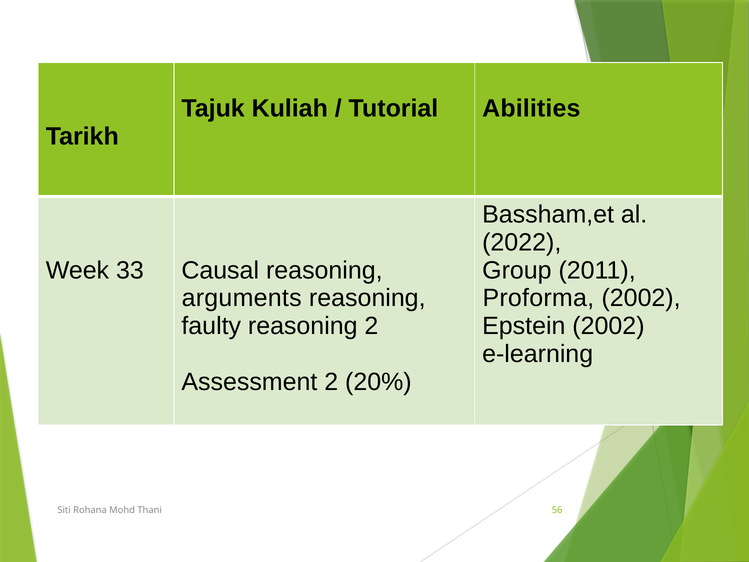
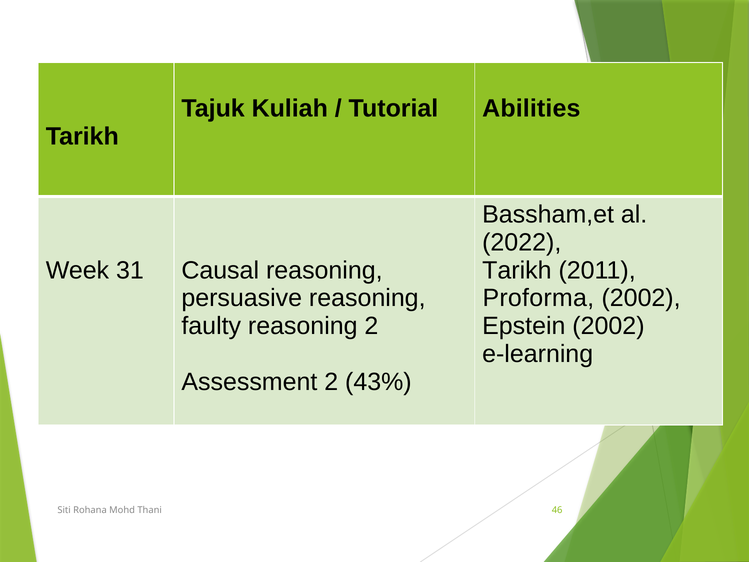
33: 33 -> 31 (130, 270)
Group: Group -> Tarikh (517, 270)
arguments: arguments -> persuasive (242, 298)
20%: 20% -> 43% (378, 382)
56: 56 -> 46 (557, 510)
